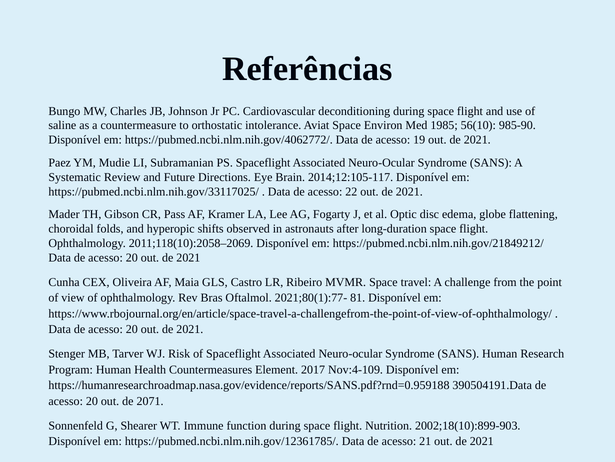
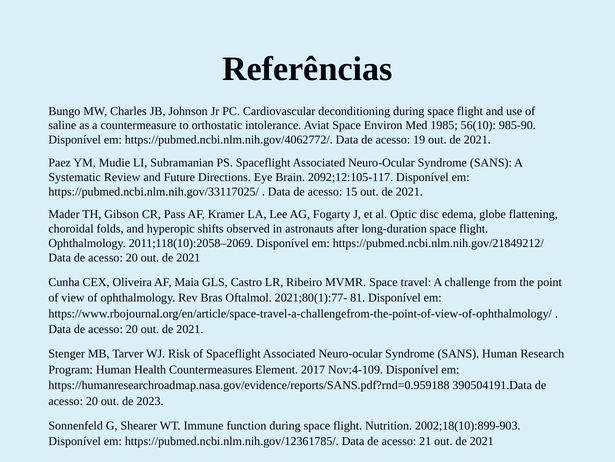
2014;12:105-117: 2014;12:105-117 -> 2092;12:105-117 (351, 177)
22: 22 -> 15 (351, 191)
2071: 2071 -> 2023 (150, 401)
